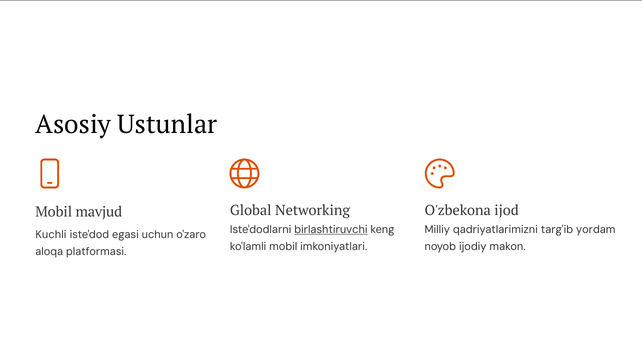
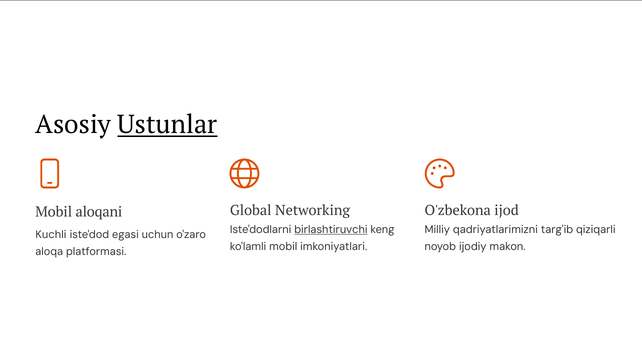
Ustunlar underline: none -> present (167, 125)
mavjud: mavjud -> aloqani (99, 212)
yordam: yordam -> qiziqarli (596, 230)
